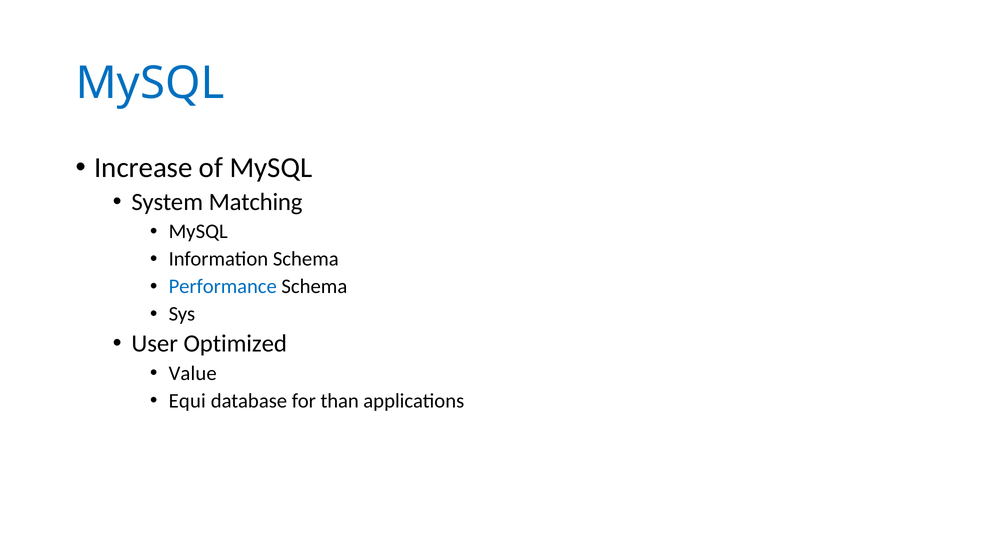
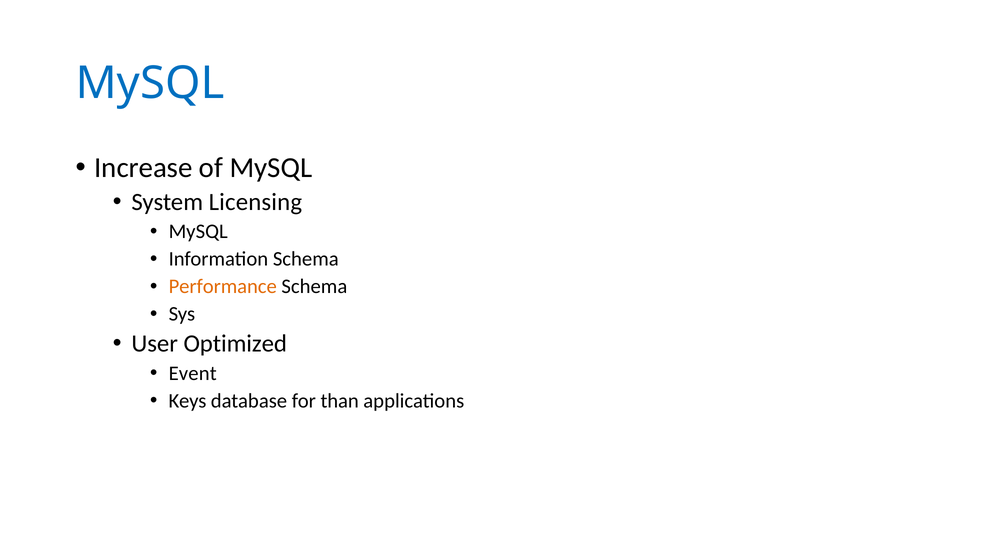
Matching: Matching -> Licensing (255, 202)
Performance colour: blue -> orange (223, 287)
Value: Value -> Event (193, 373)
Equi: Equi -> Keys (187, 401)
